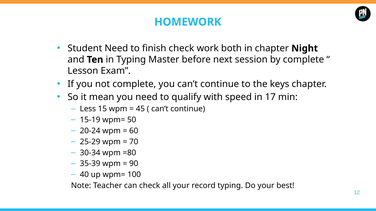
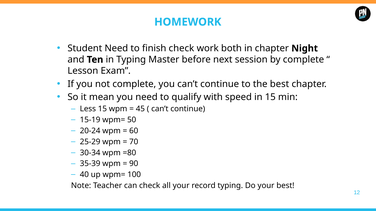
the keys: keys -> best (280, 84)
in 17: 17 -> 15 (270, 97)
